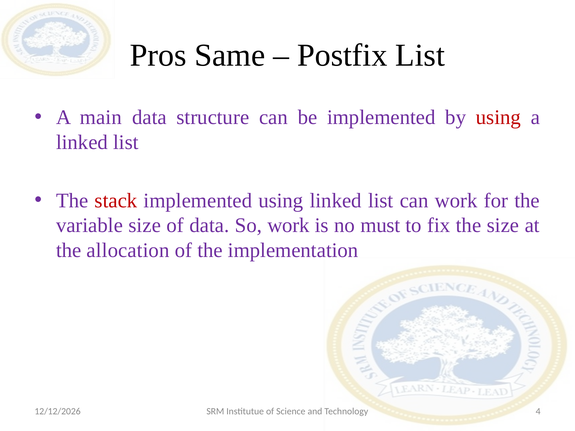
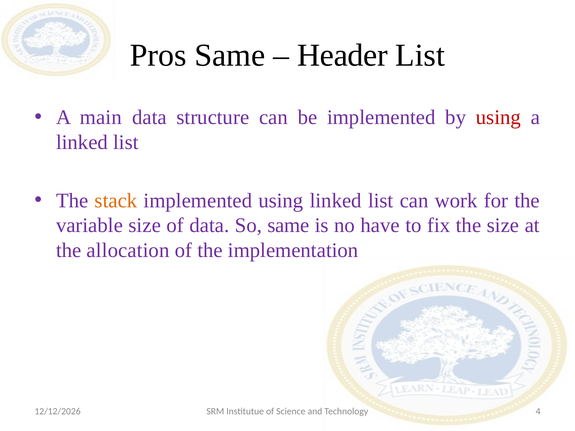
Postfix: Postfix -> Header (342, 55)
stack colour: red -> orange (116, 201)
So work: work -> same (288, 226)
must: must -> have (380, 226)
